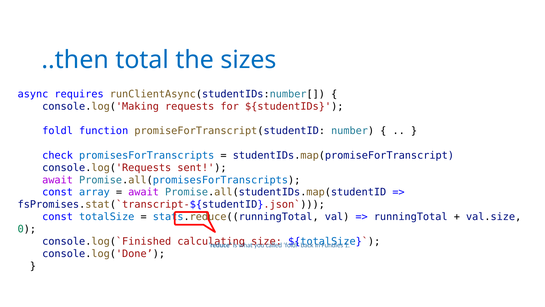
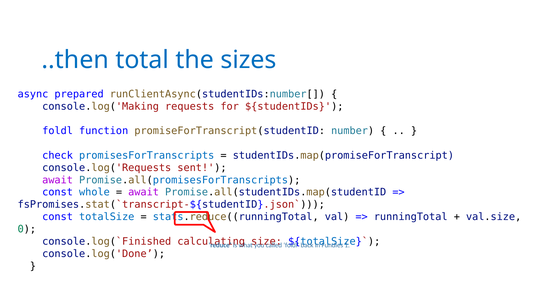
requires: requires -> prepared (79, 94)
array: array -> whole (94, 192)
